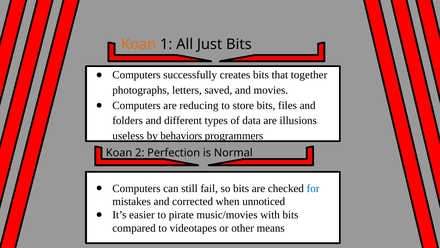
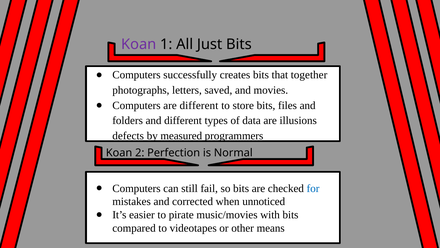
Koan colour: orange -> purple (139, 44)
are reducing: reducing -> different (199, 105)
useless: useless -> defects (128, 136)
behaviors: behaviors -> measured (181, 136)
